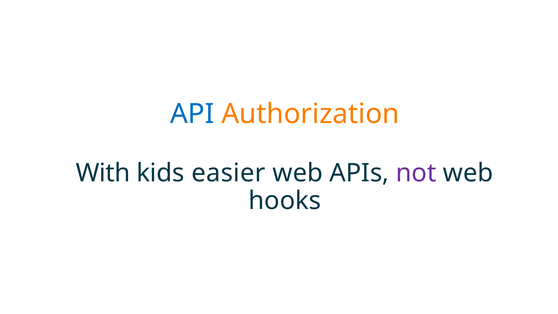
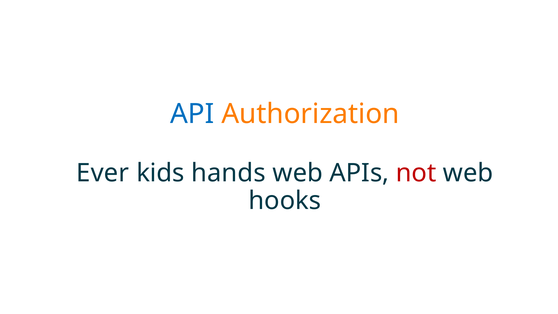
With: With -> Ever (103, 173)
easier: easier -> hands (228, 173)
not colour: purple -> red (416, 173)
